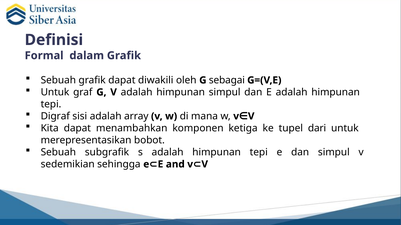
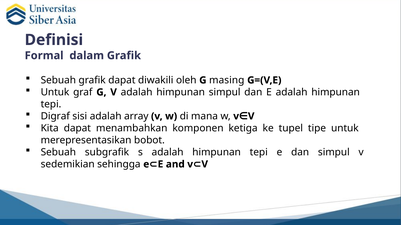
sebagai: sebagai -> masing (227, 80)
dari: dari -> tipe (317, 129)
